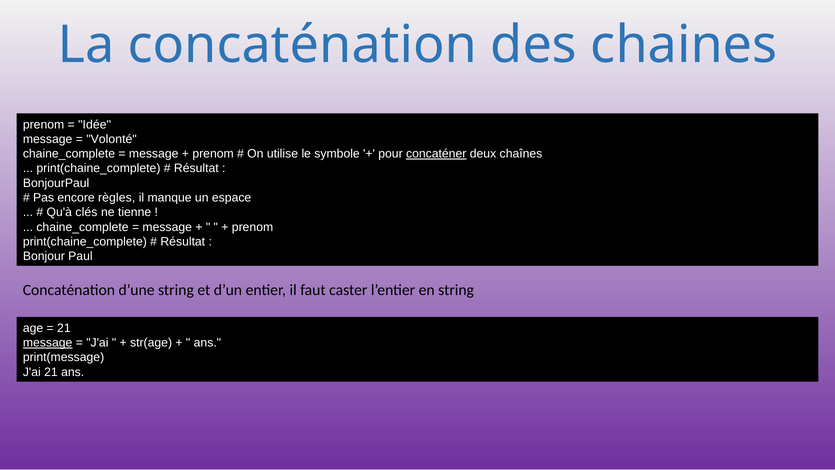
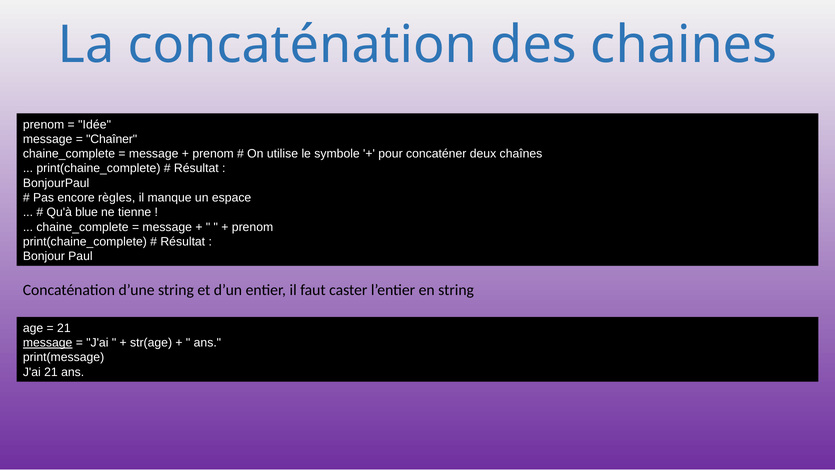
Volonté: Volonté -> Chaîner (112, 139)
concaténer underline: present -> none (436, 154)
clés: clés -> blue (87, 212)
